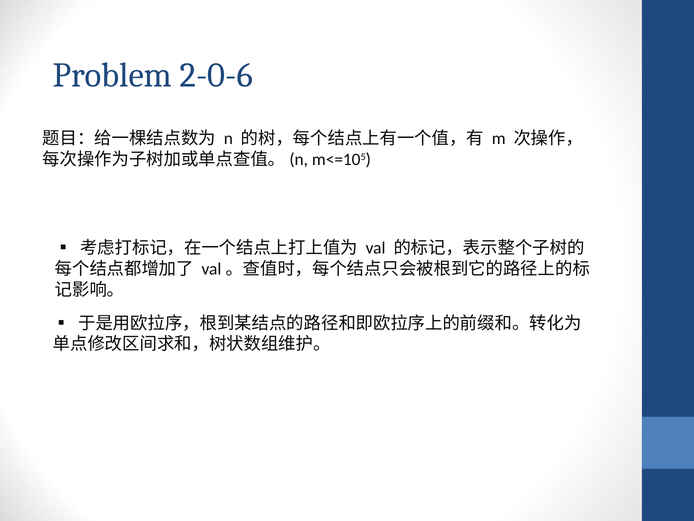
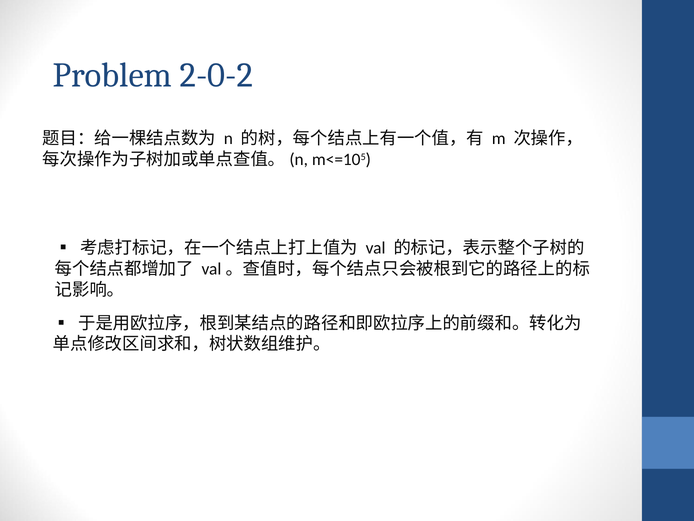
2-0-6: 2-0-6 -> 2-0-2 (216, 75)
